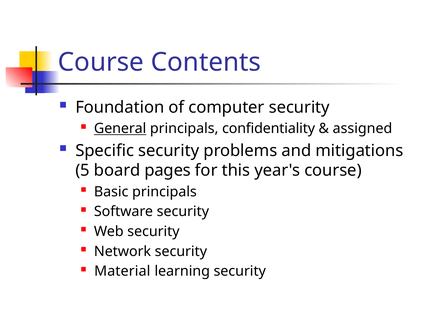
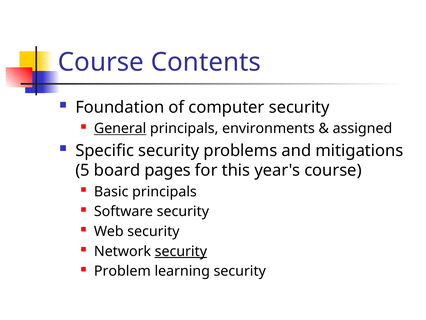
confidentiality: confidentiality -> environments (268, 128)
security underline: none -> present (181, 251)
Material: Material -> Problem (122, 271)
